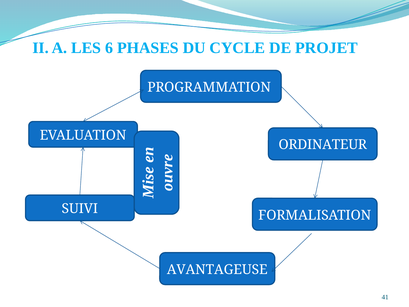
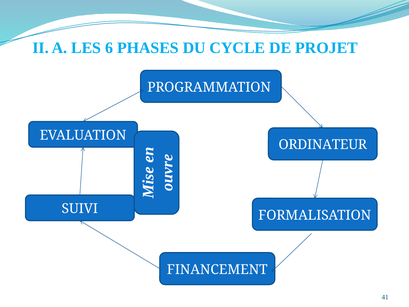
AVANTAGEUSE: AVANTAGEUSE -> FINANCEMENT (217, 269)
